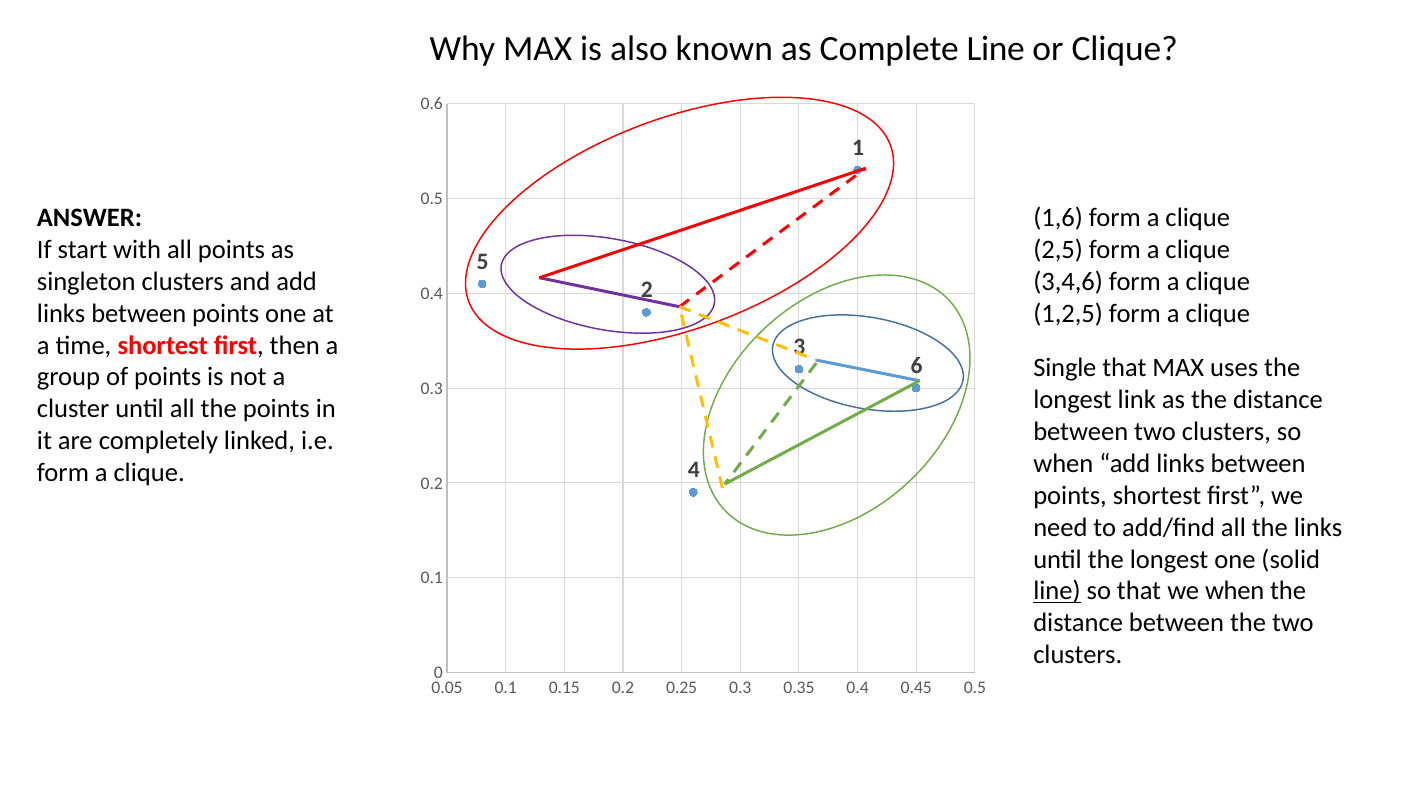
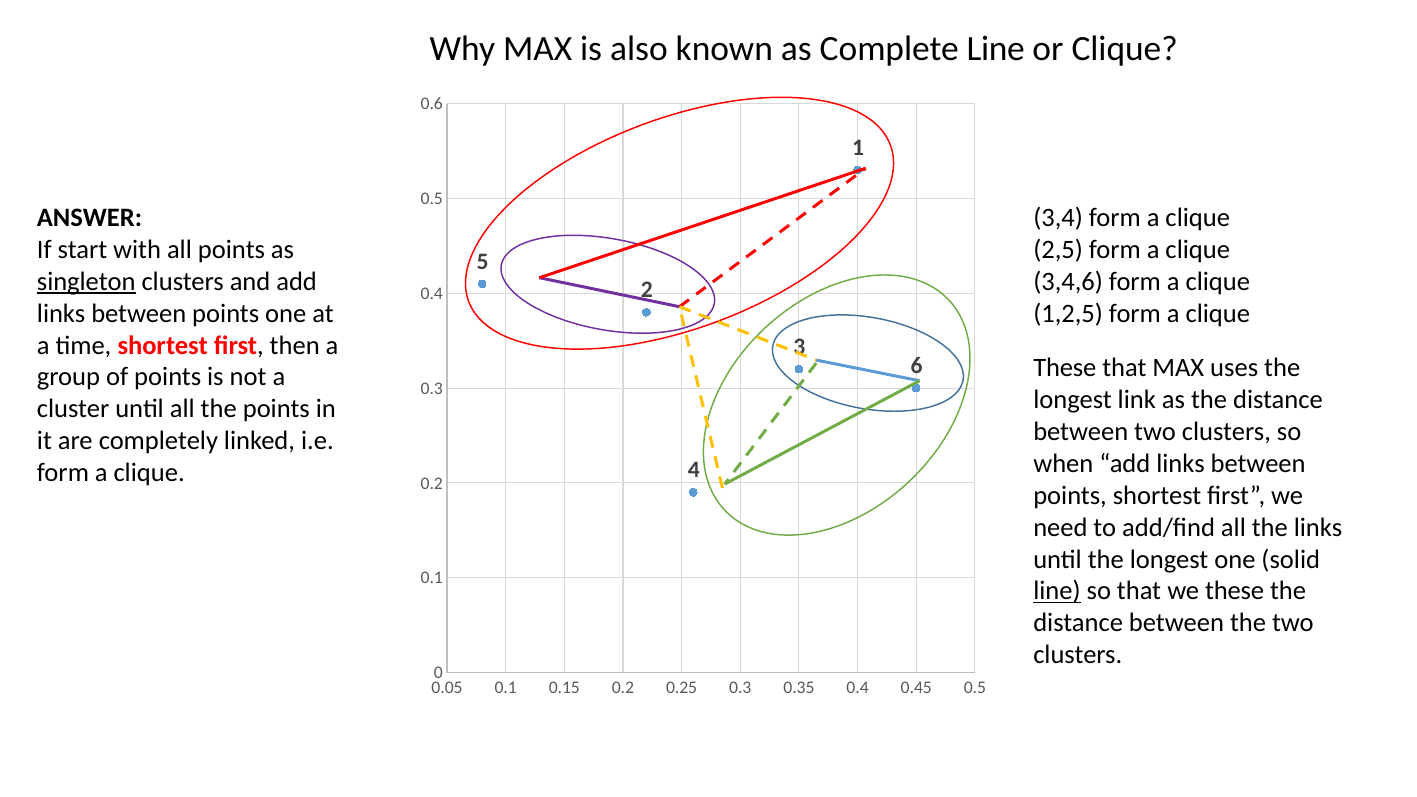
1,6: 1,6 -> 3,4 (1058, 218)
singleton underline: none -> present (86, 282)
Single: Single -> These (1065, 368)
we when: when -> these (1235, 591)
